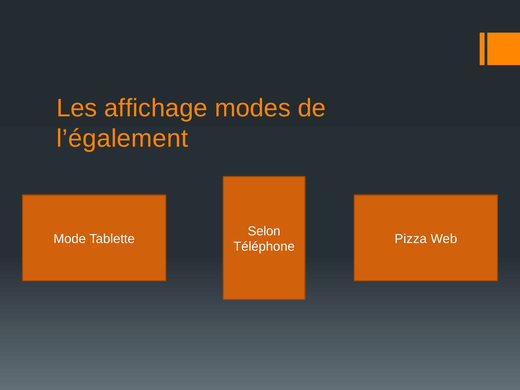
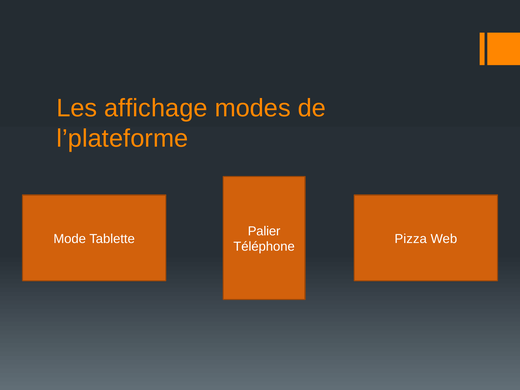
l’également: l’également -> l’plateforme (122, 138)
Selon: Selon -> Palier (264, 231)
